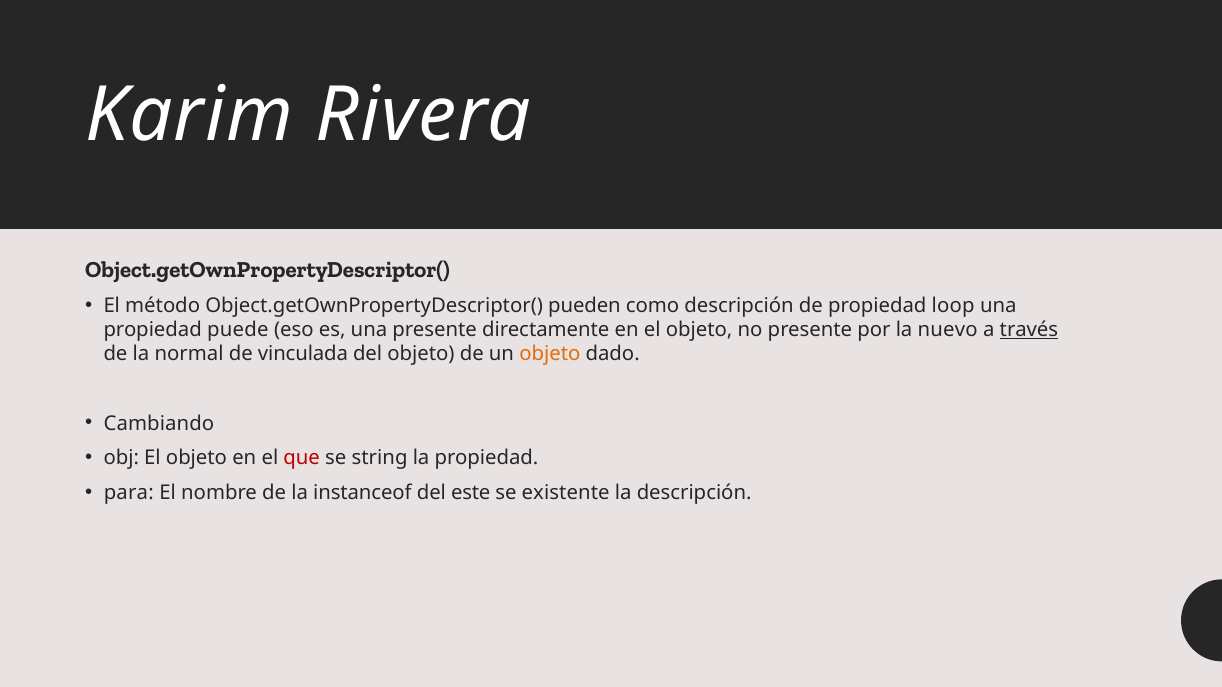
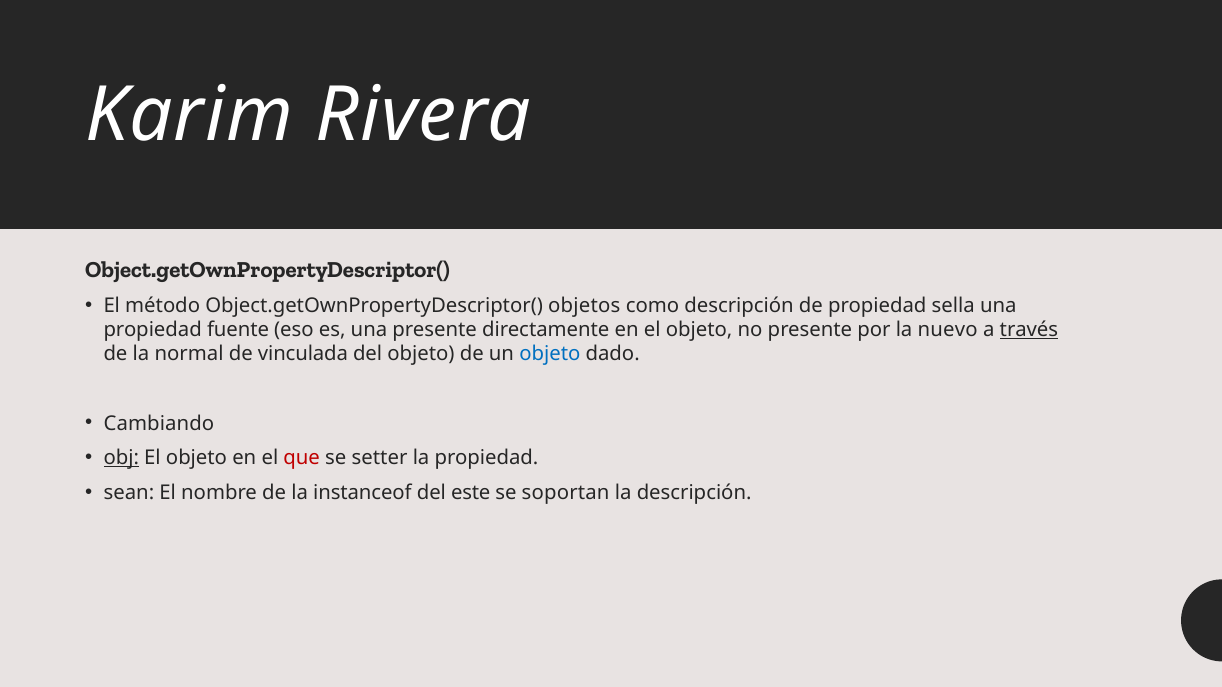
pueden: pueden -> objetos (584, 306)
loop: loop -> sella (953, 306)
puede: puede -> fuente (238, 330)
objeto colour: orange -> blue (550, 354)
obj underline: none -> present (121, 458)
string: string -> setter (380, 458)
para: para -> sean (129, 493)
existente: existente -> soportan (566, 493)
